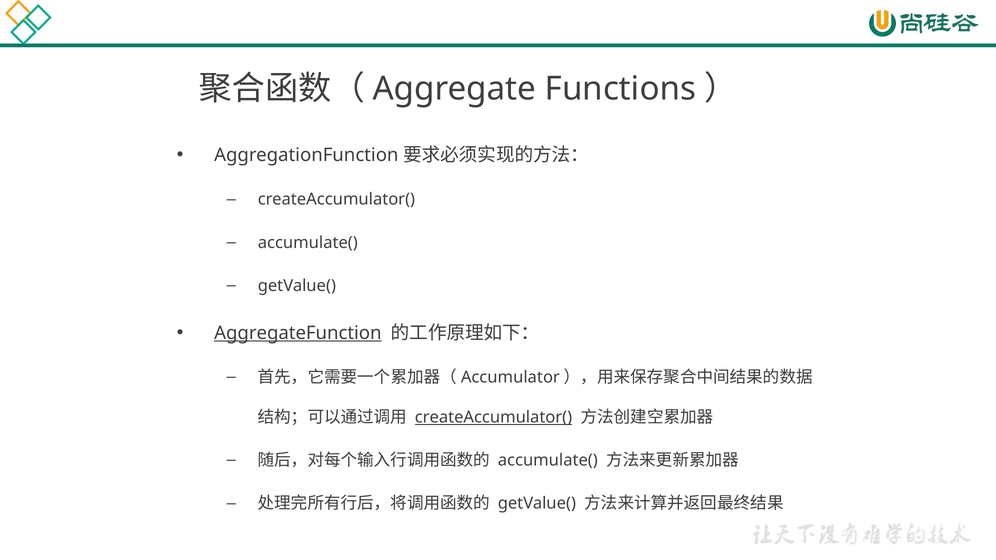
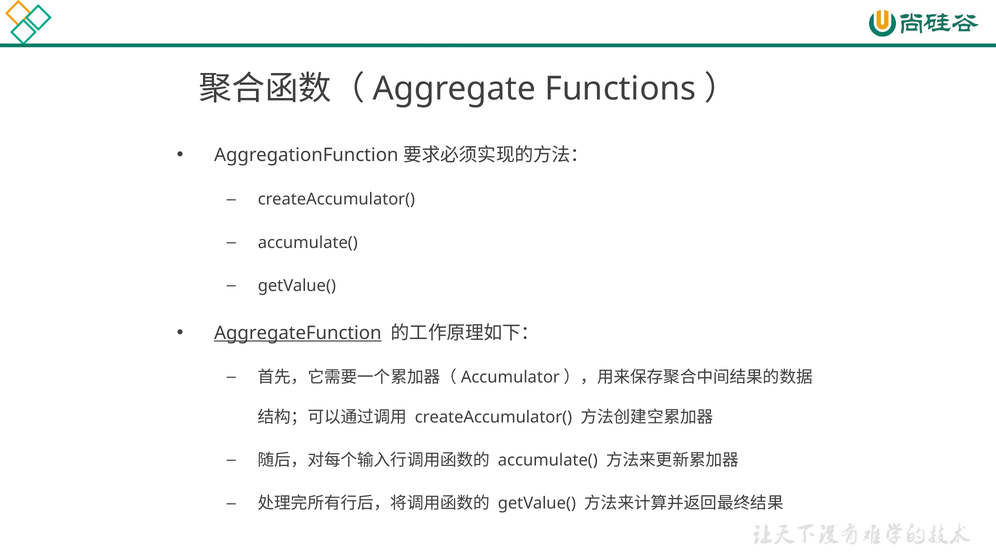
createAccumulator( underline: present -> none (493, 417)
